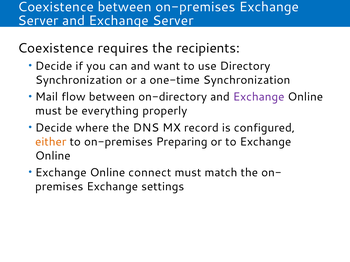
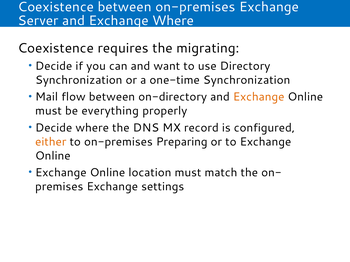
and Exchange Server: Server -> Where (173, 21)
recipients: recipients -> migrating (208, 48)
Exchange colour: purple -> orange (259, 97)
connect: connect -> location (150, 173)
